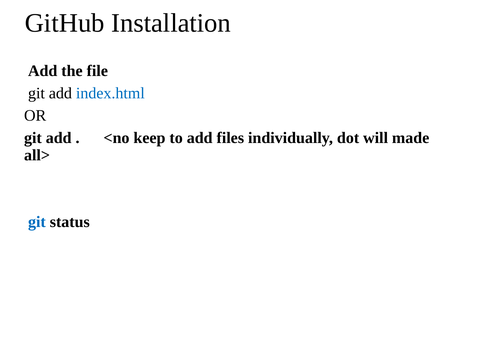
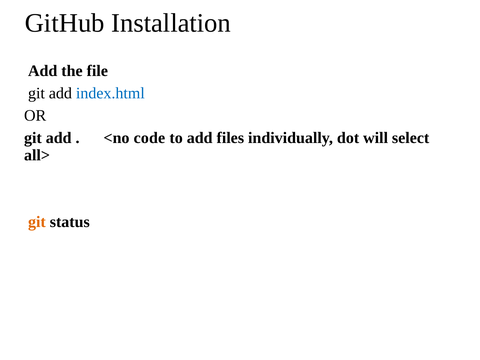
keep: keep -> code (149, 138)
made: made -> select (411, 138)
git colour: blue -> orange (37, 222)
